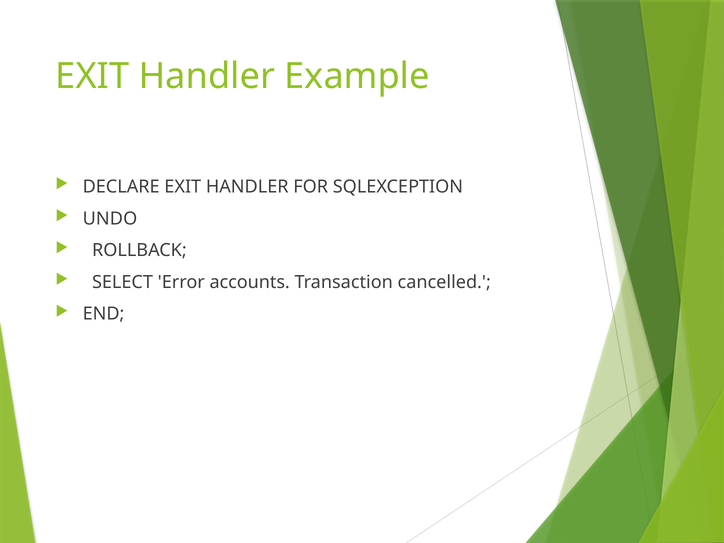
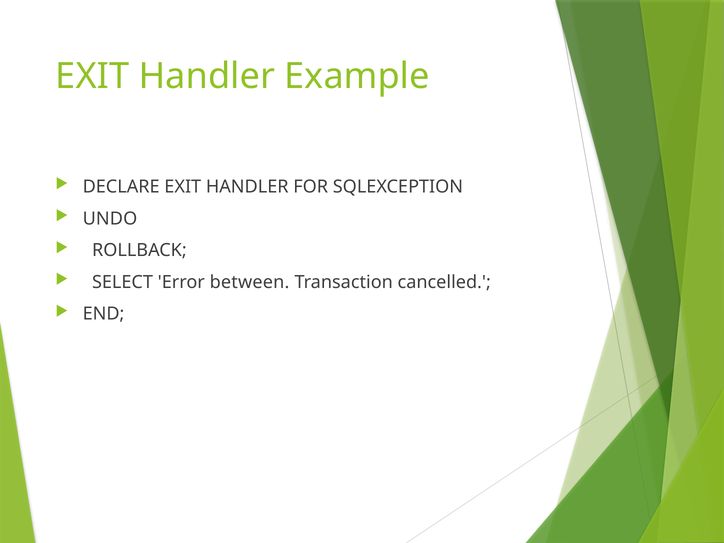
accounts: accounts -> between (250, 282)
